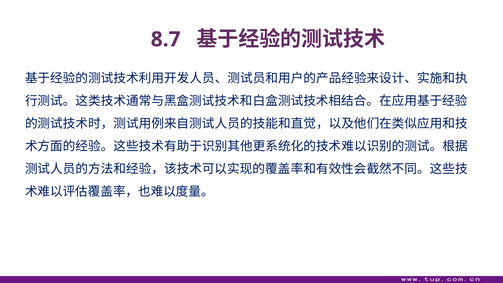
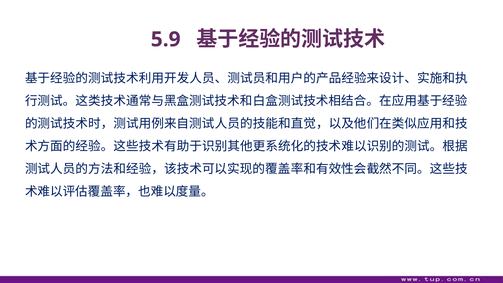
8.7: 8.7 -> 5.9 (166, 39)
